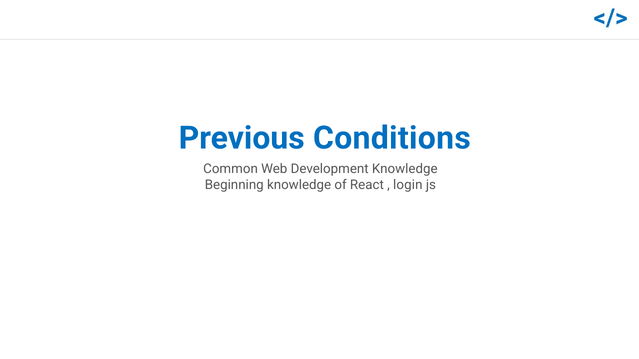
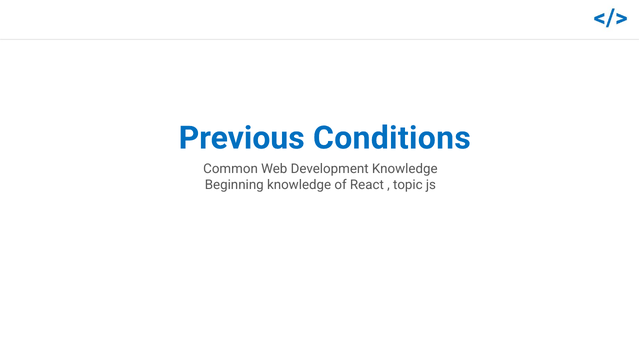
login: login -> topic (408, 185)
